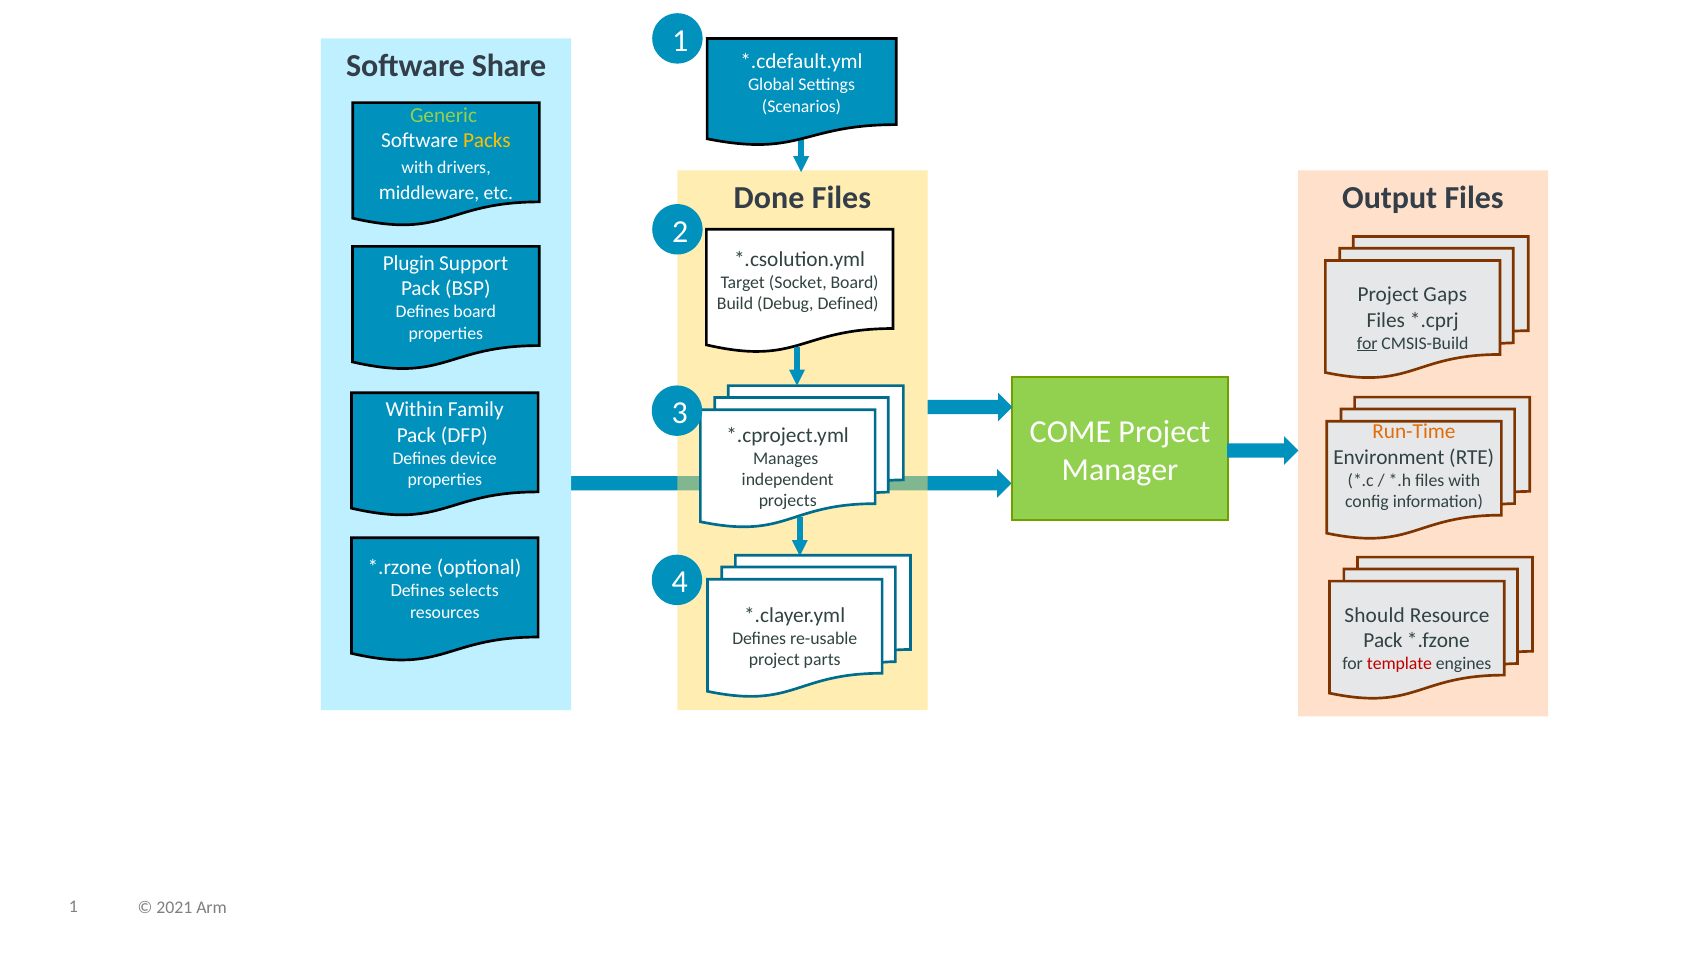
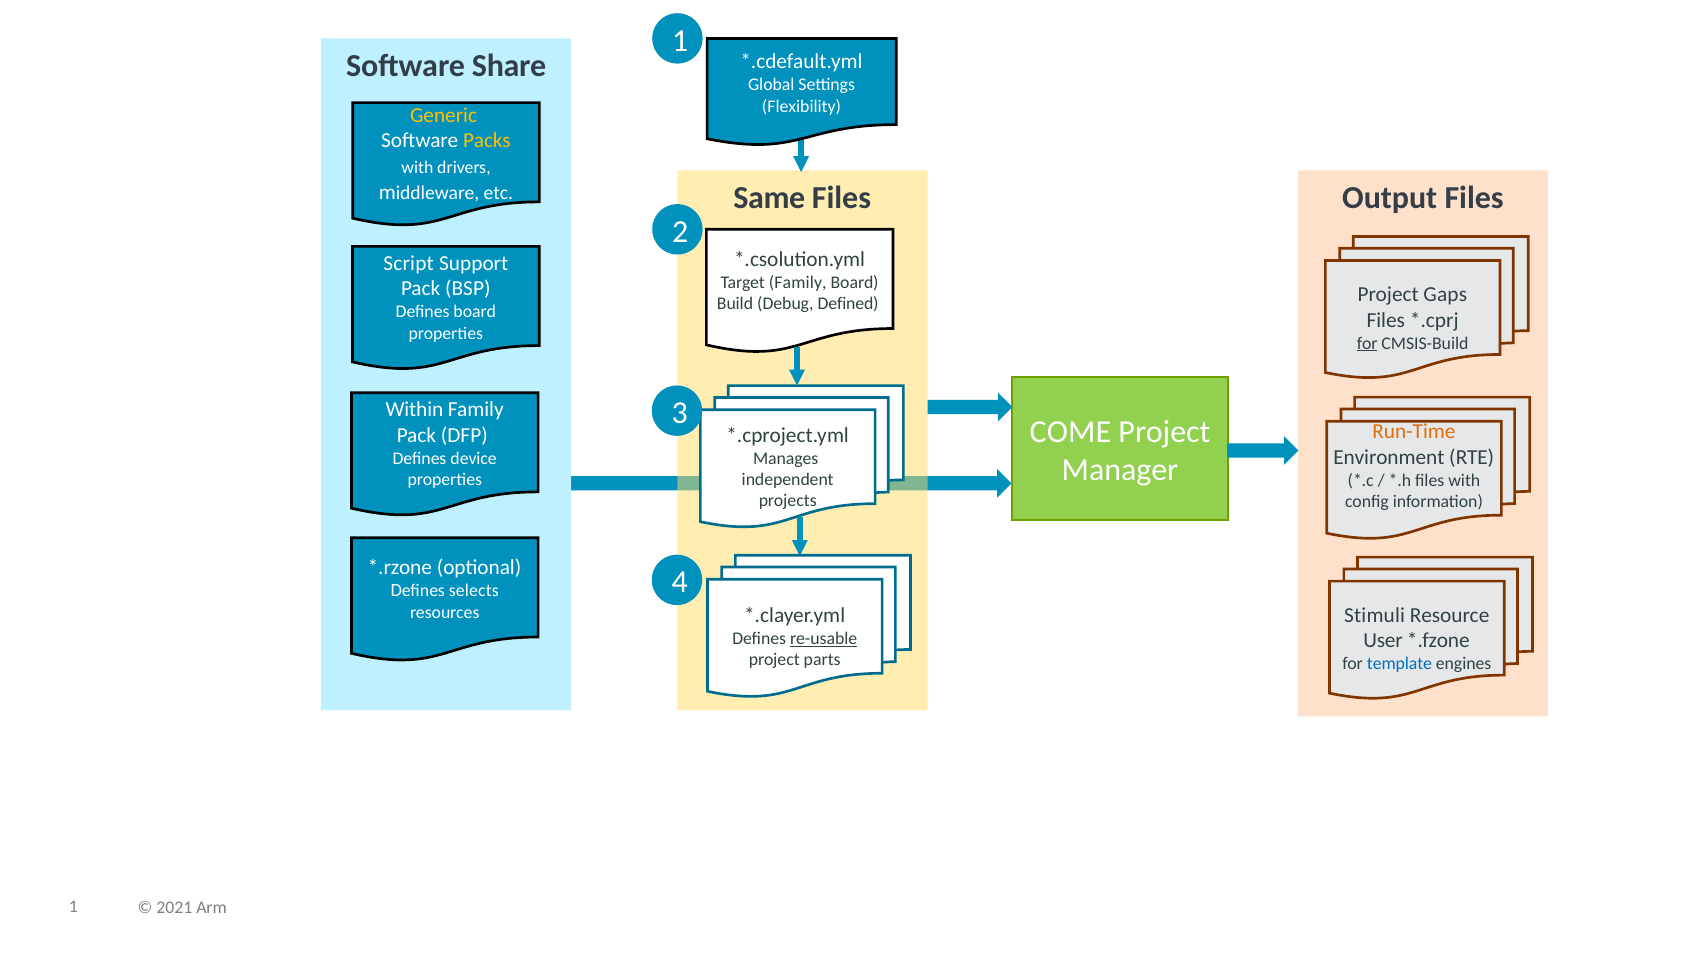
Scenarios: Scenarios -> Flexibility (802, 106)
Generic colour: light green -> yellow (444, 115)
Done: Done -> Same (769, 198)
Plugin: Plugin -> Script (409, 263)
Target Socket: Socket -> Family (798, 282)
Should: Should -> Stimuli (1375, 615)
re-usable underline: none -> present (824, 639)
Pack: Pack -> User (1383, 641)
template colour: red -> blue (1399, 664)
